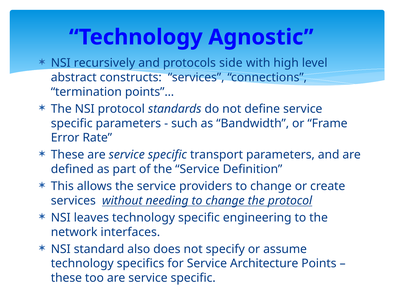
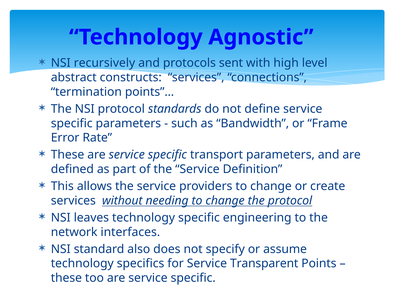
side: side -> sent (231, 63)
Architecture: Architecture -> Transparent (264, 264)
